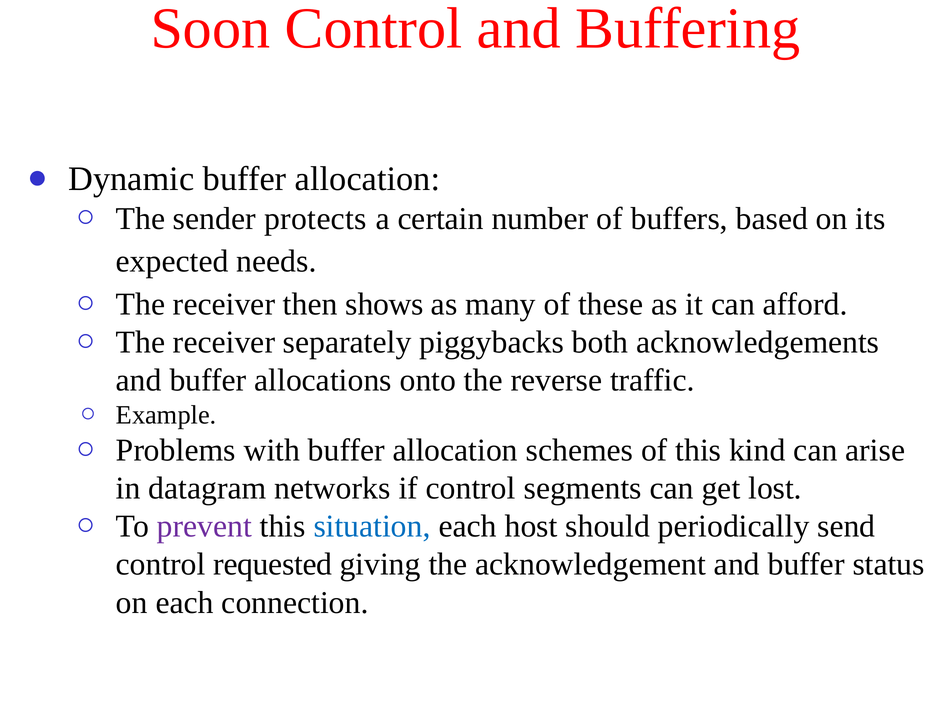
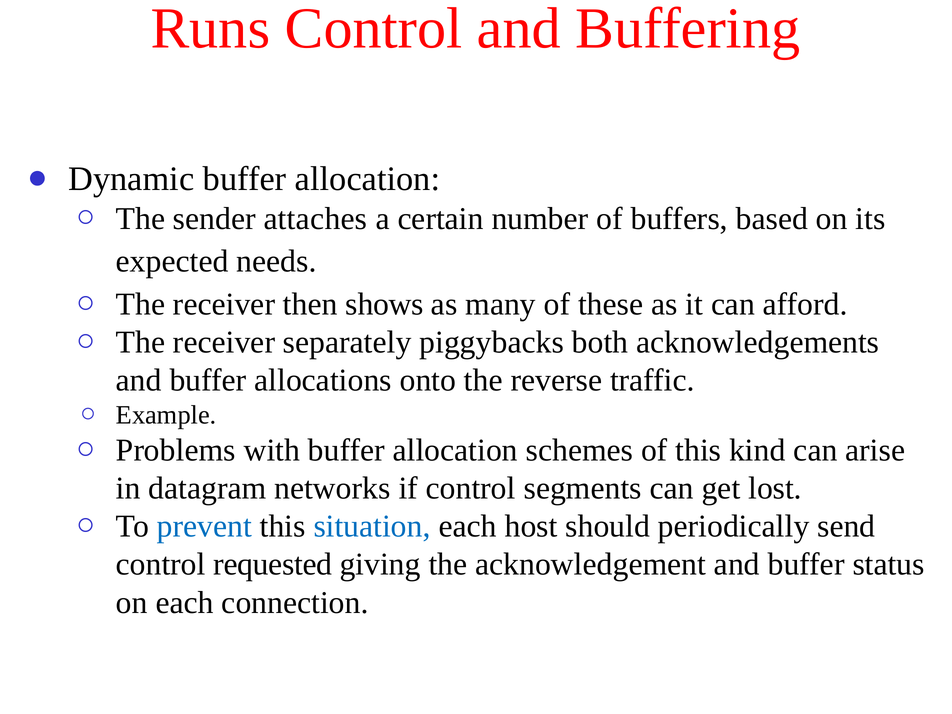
Soon: Soon -> Runs (210, 29)
protects: protects -> attaches (315, 219)
prevent colour: purple -> blue (204, 526)
